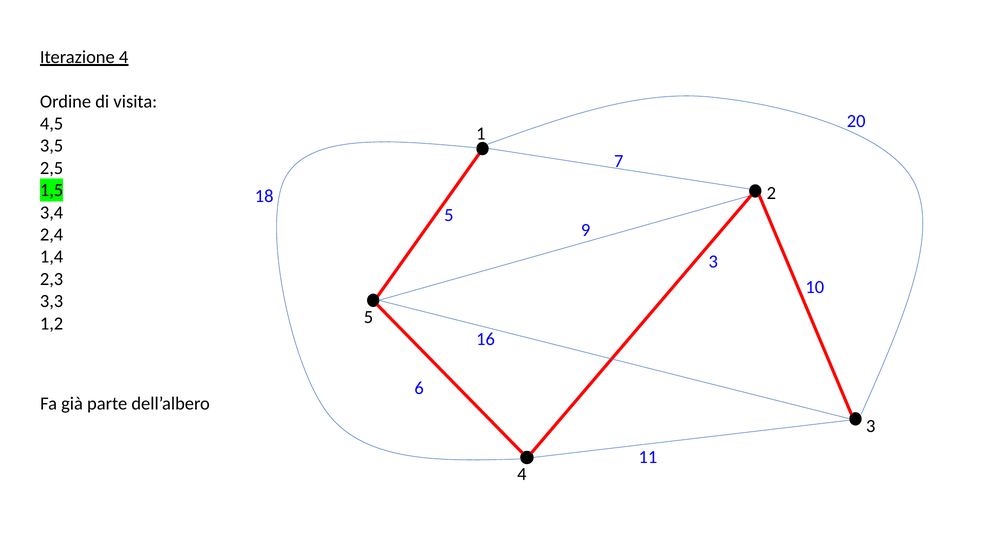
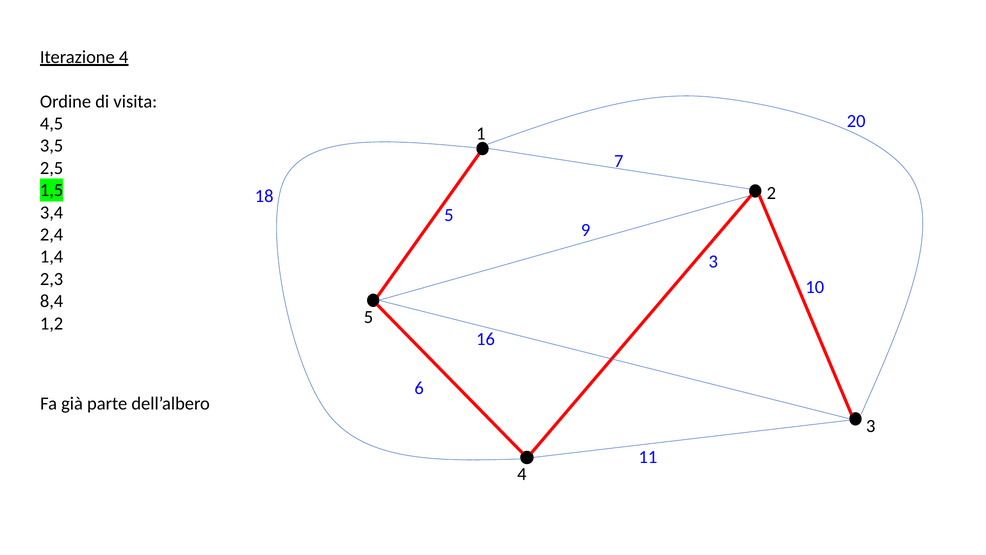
3,3: 3,3 -> 8,4 (52, 301)
